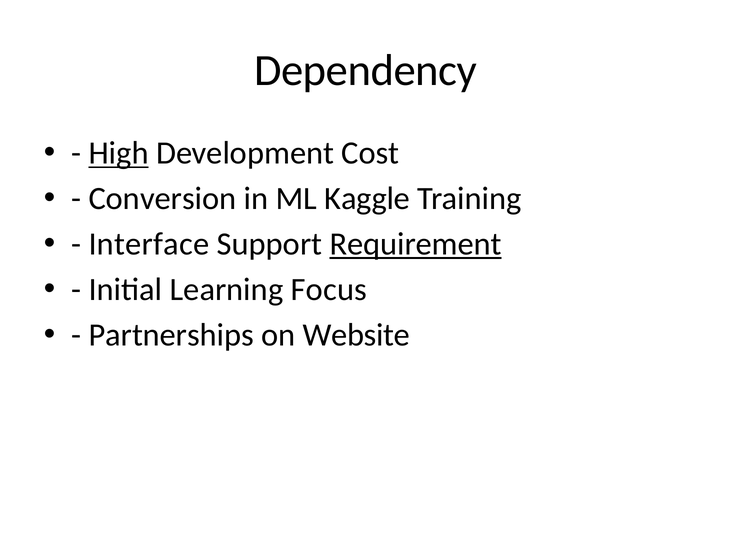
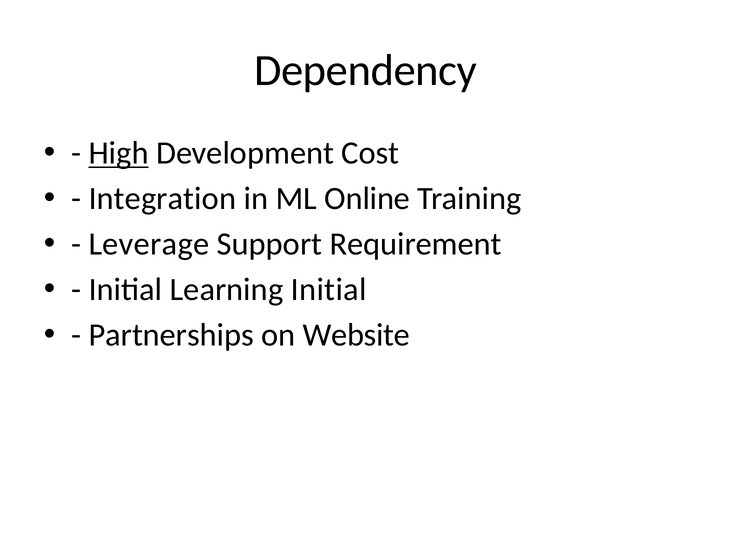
Conversion: Conversion -> Integration (162, 199)
Kaggle: Kaggle -> Online (367, 199)
Interface: Interface -> Leverage (149, 244)
Requirement underline: present -> none (416, 244)
Learning Focus: Focus -> Initial (329, 290)
